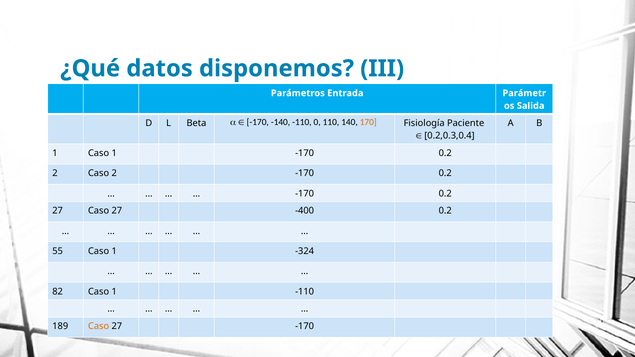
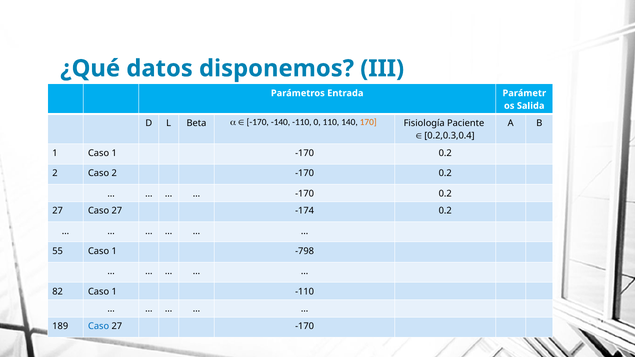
-400: -400 -> -174 (305, 211)
-324: -324 -> -798 (305, 251)
Caso colour: orange -> blue (99, 327)
